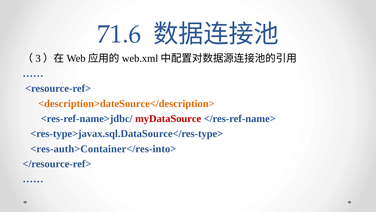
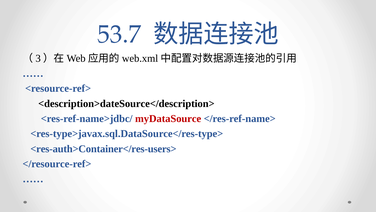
71.6: 71.6 -> 53.7 (119, 34)
<description>dateSource</description> colour: orange -> black (126, 103)
<res-auth>Container</res-into>: <res-auth>Container</res-into> -> <res-auth>Container</res-users> (103, 148)
